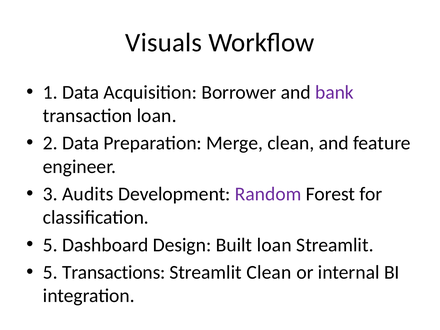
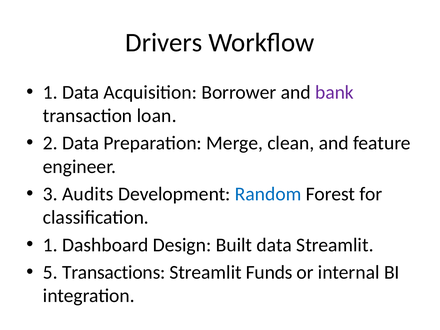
Visuals: Visuals -> Drivers (164, 43)
Random colour: purple -> blue (268, 194)
5: 5 -> 1 (50, 245)
Built loan: loan -> data (274, 245)
Streamlit Clean: Clean -> Funds (269, 272)
